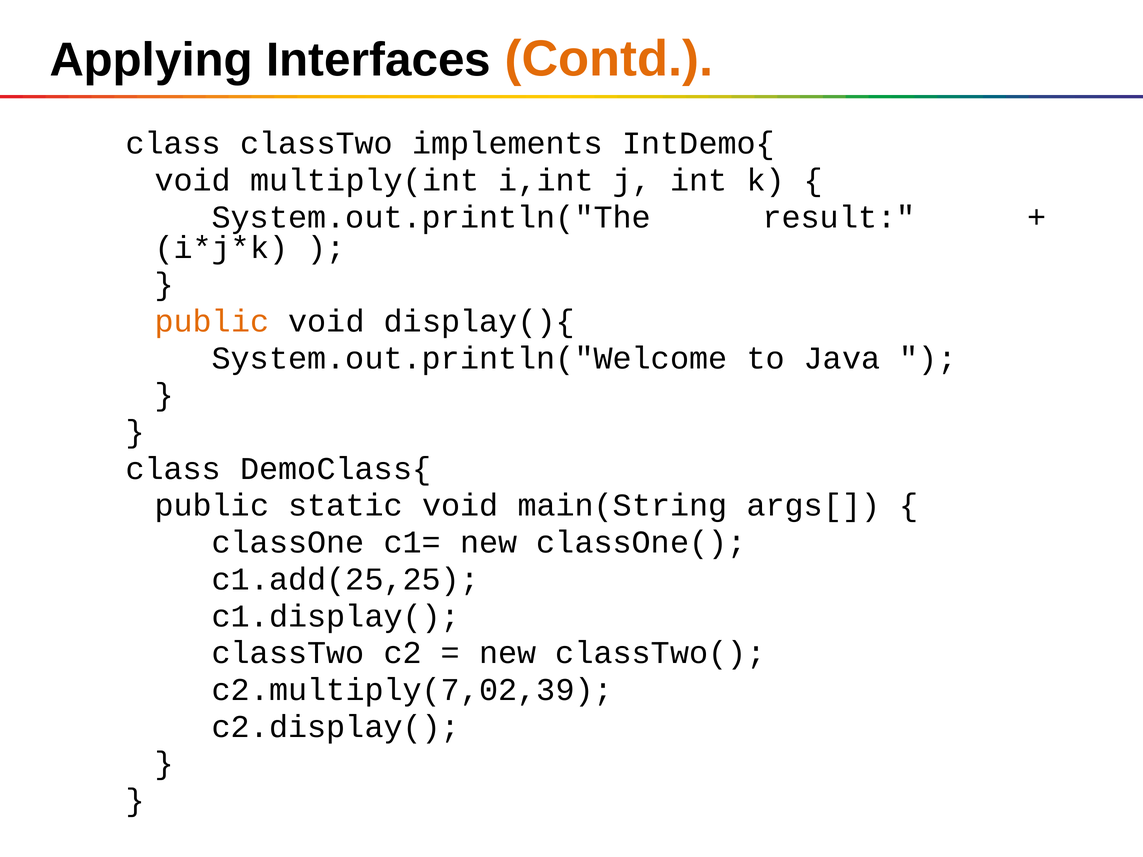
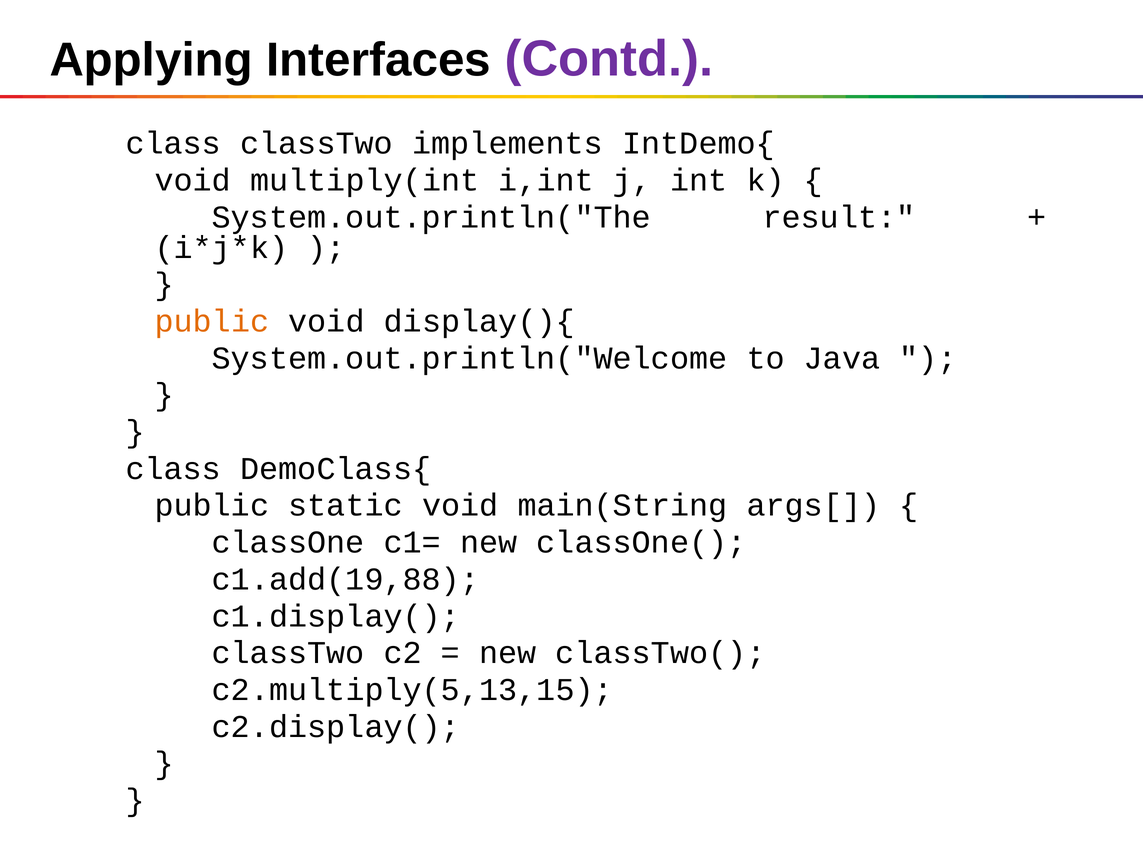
Contd colour: orange -> purple (609, 59)
c1.add(25,25: c1.add(25,25 -> c1.add(19,88 (345, 579)
c2.multiply(7,02,39: c2.multiply(7,02,39 -> c2.multiply(5,13,15 (412, 690)
